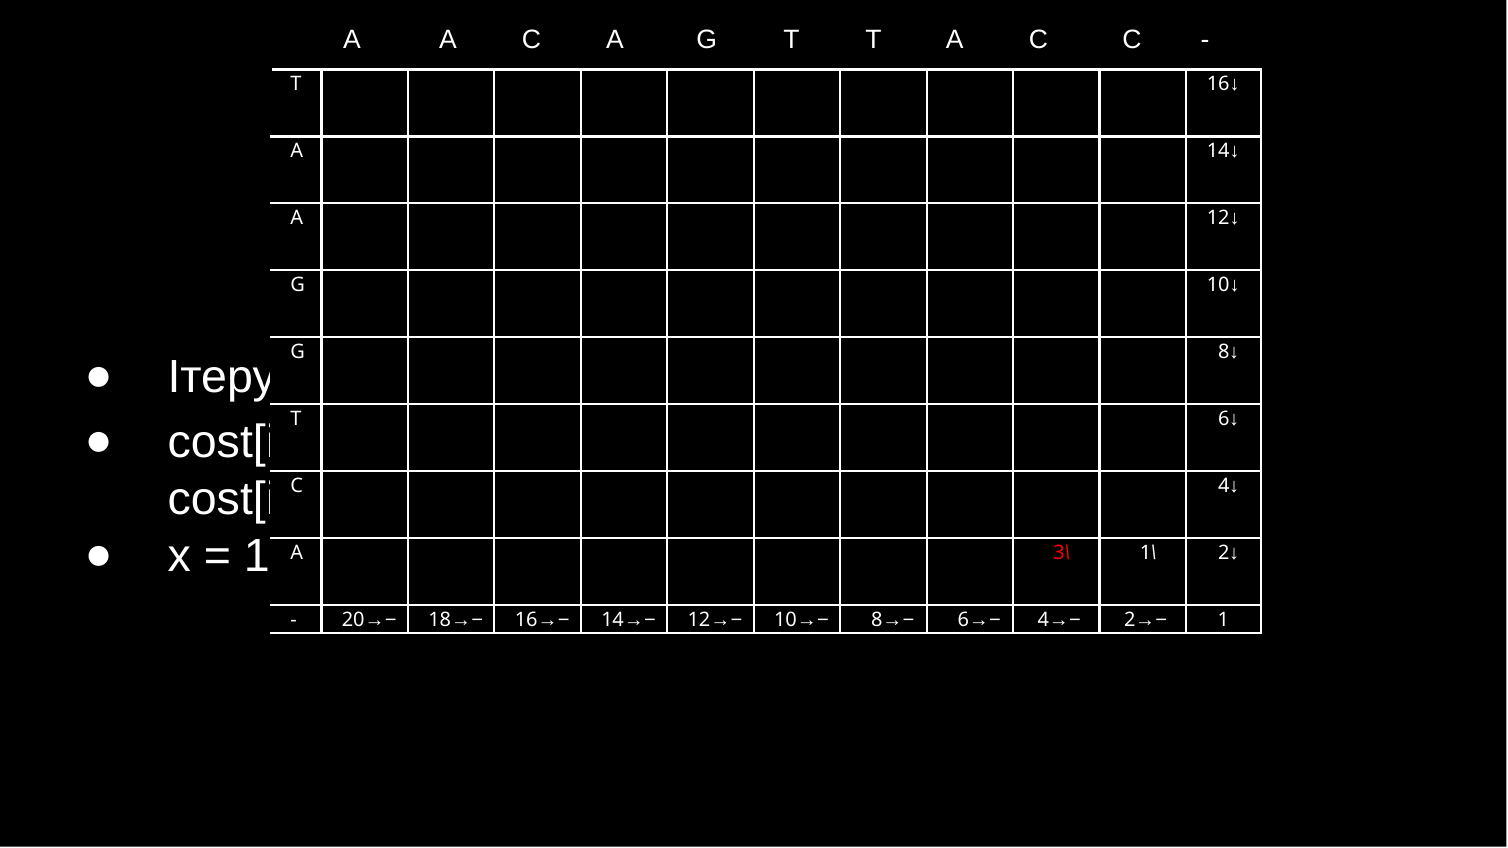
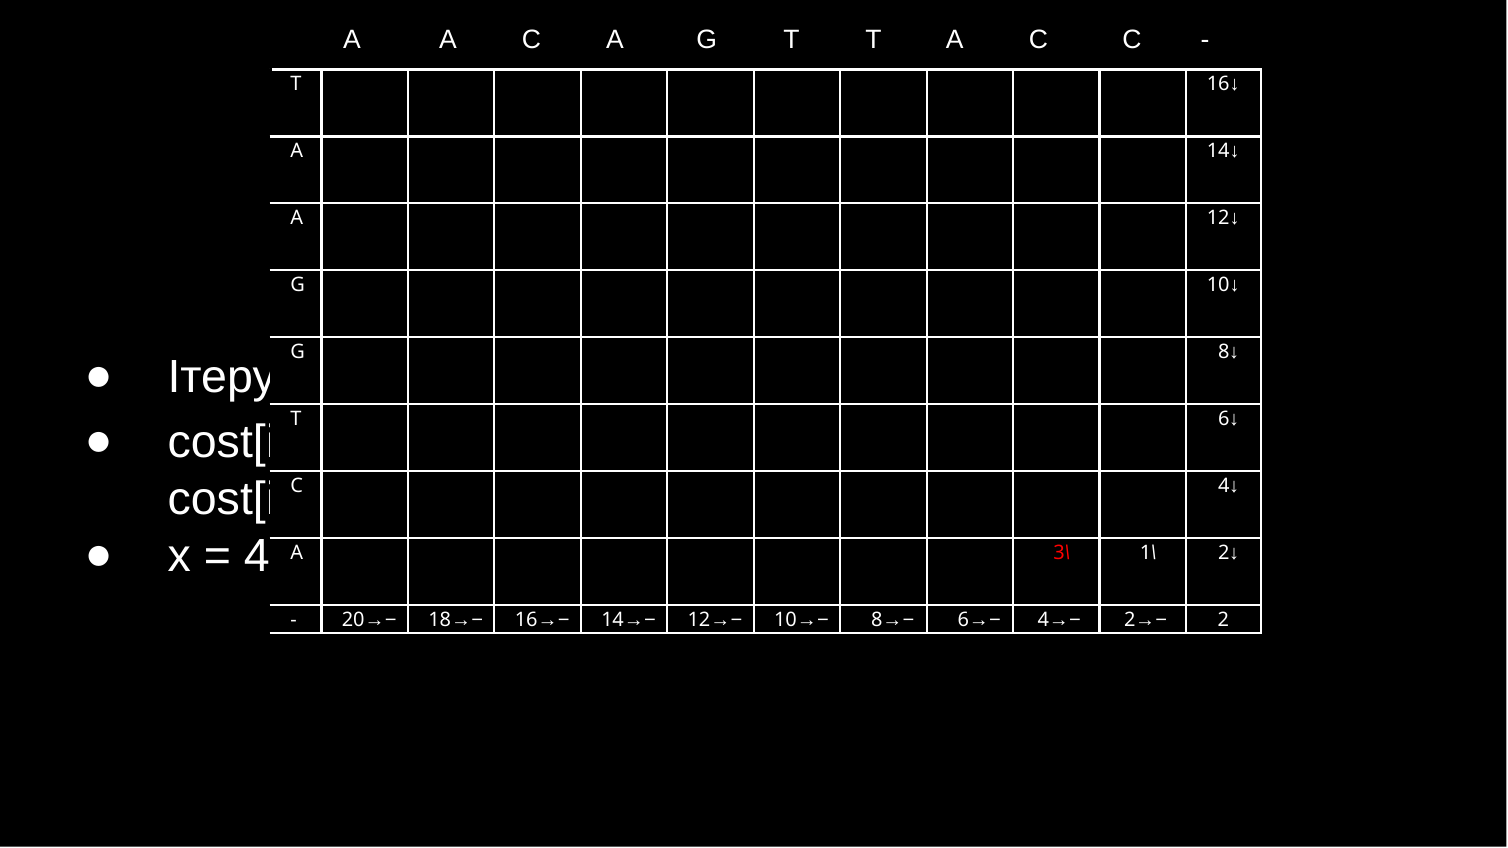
1: 1 -> 4 (257, 557)
2→− 1: 1 -> 2 (1223, 621)
